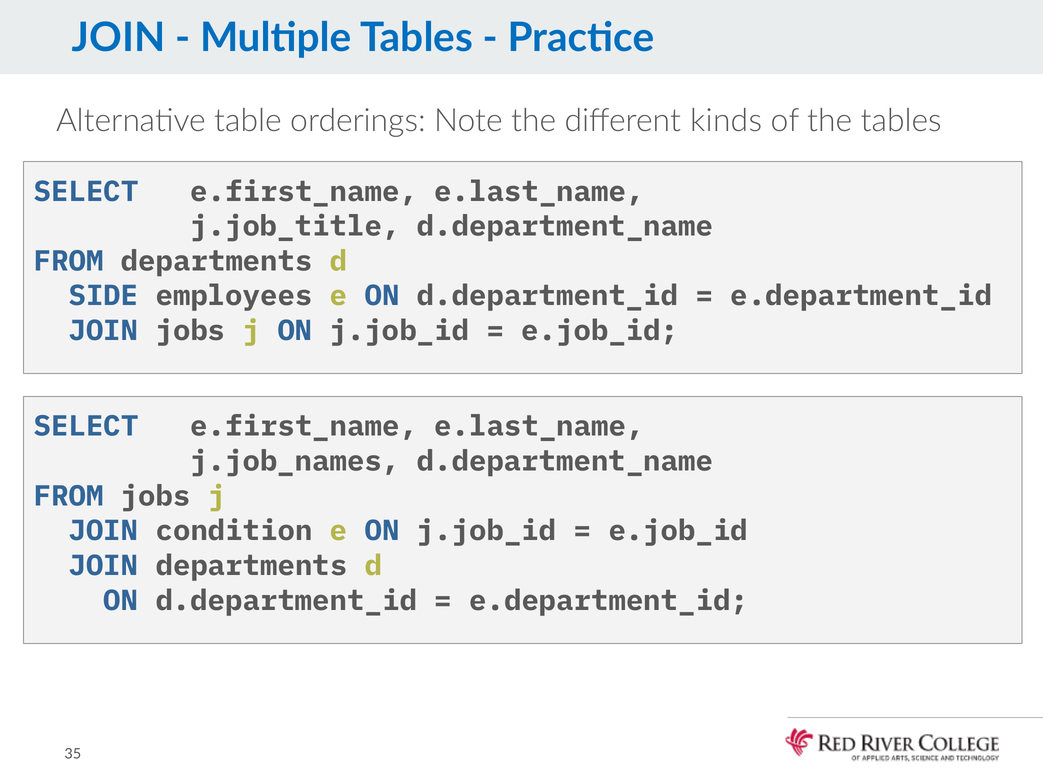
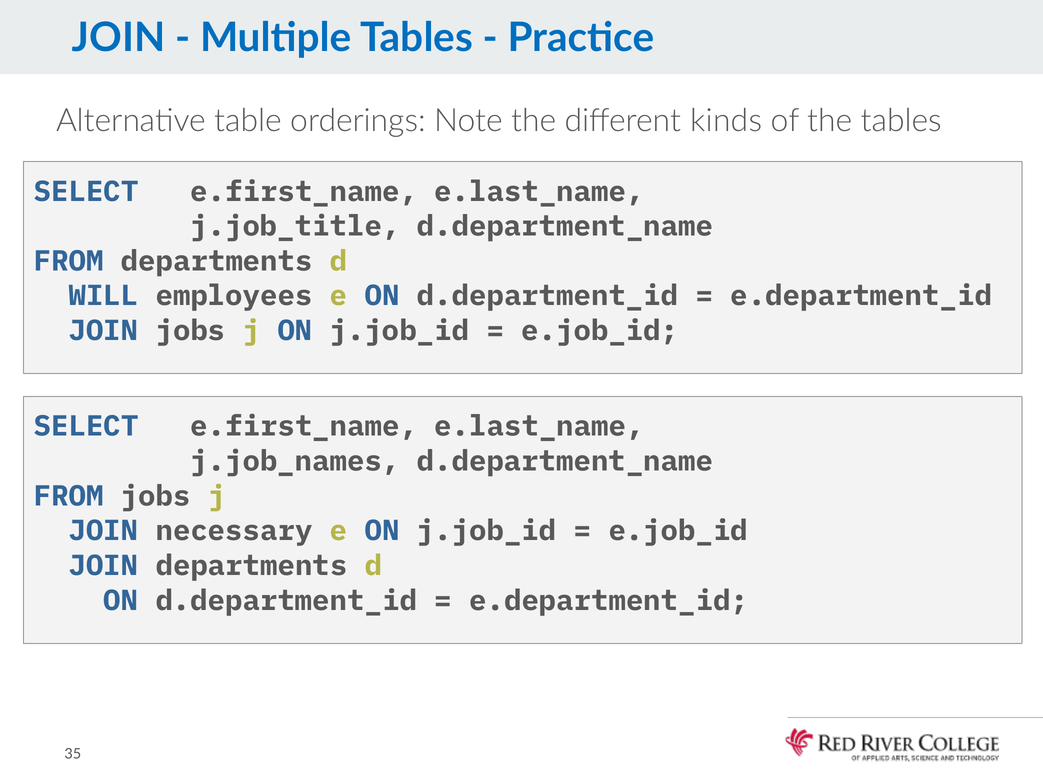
SIDE: SIDE -> WILL (103, 296)
condition: condition -> necessary (234, 530)
